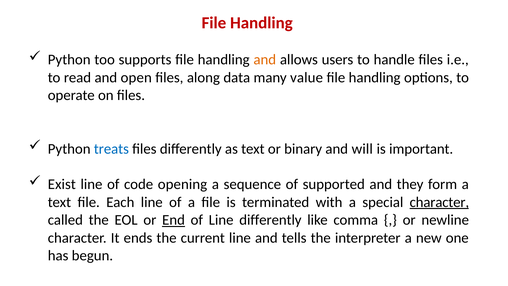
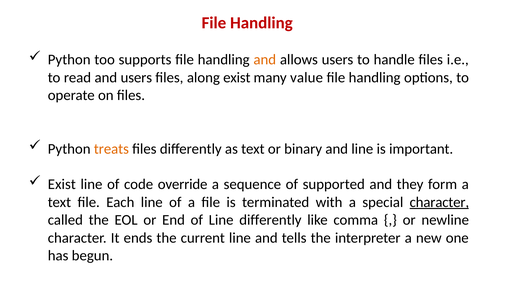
and open: open -> users (136, 78)
along data: data -> exist (237, 78)
treats colour: blue -> orange (111, 149)
and will: will -> line (362, 149)
opening: opening -> override (183, 184)
End underline: present -> none (174, 220)
